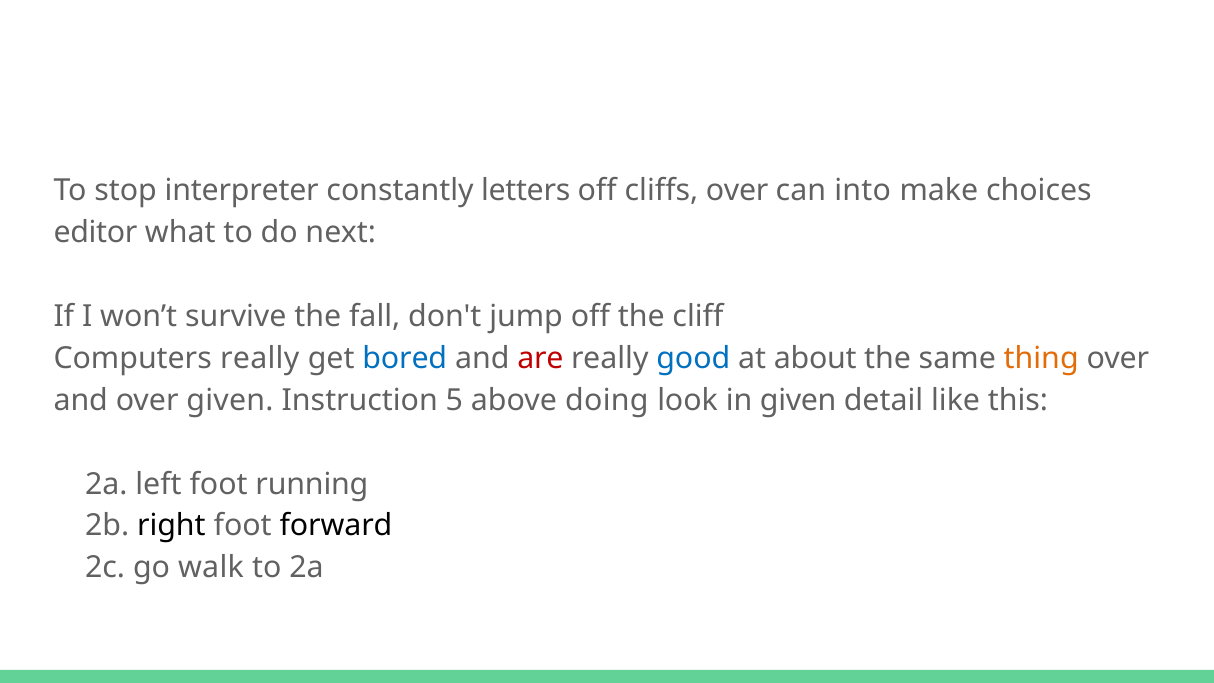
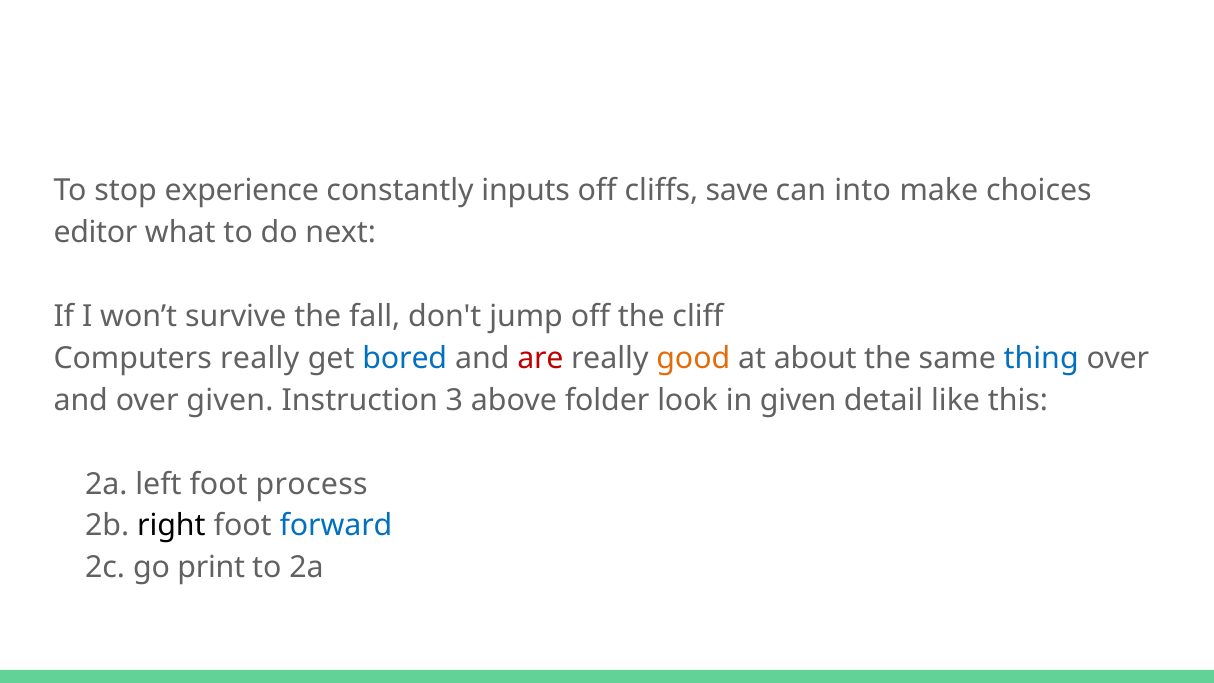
interpreter: interpreter -> experience (242, 191)
letters: letters -> inputs (526, 191)
cliffs over: over -> save (737, 191)
good colour: blue -> orange (693, 358)
thing colour: orange -> blue (1041, 358)
5: 5 -> 3 (454, 400)
doing: doing -> folder (607, 400)
running: running -> process (312, 484)
forward colour: black -> blue (336, 526)
walk: walk -> print (211, 568)
